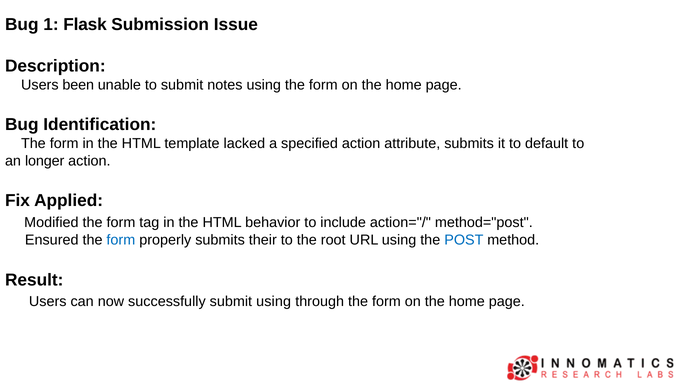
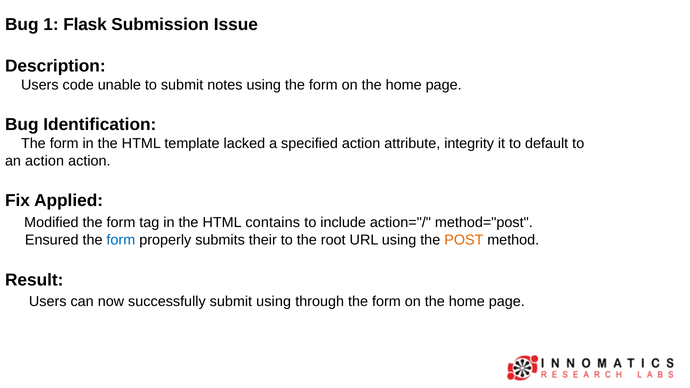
been: been -> code (78, 85)
attribute submits: submits -> integrity (469, 144)
an longer: longer -> action (45, 161)
behavior: behavior -> contains (273, 222)
POST colour: blue -> orange (464, 240)
